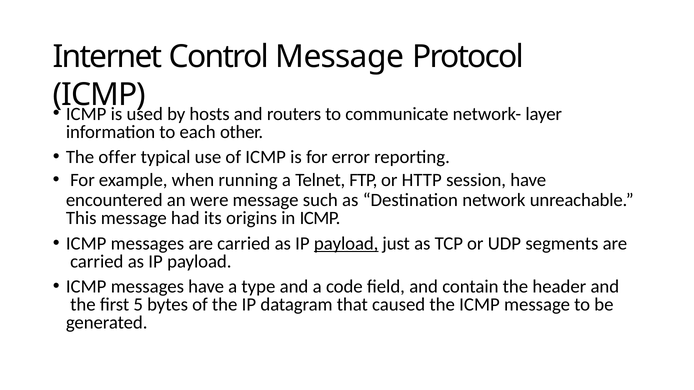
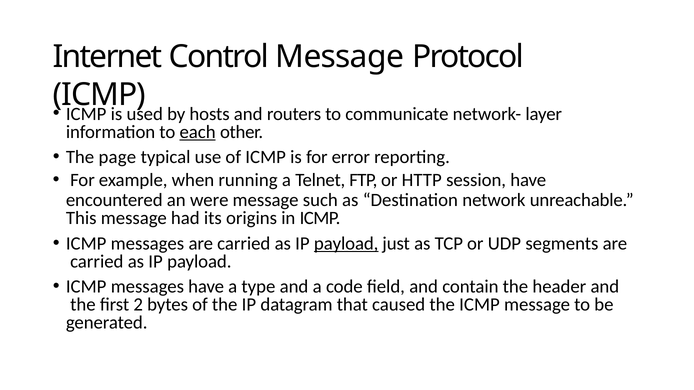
each underline: none -> present (198, 132)
offer: offer -> page (117, 157)
5: 5 -> 2 (138, 305)
